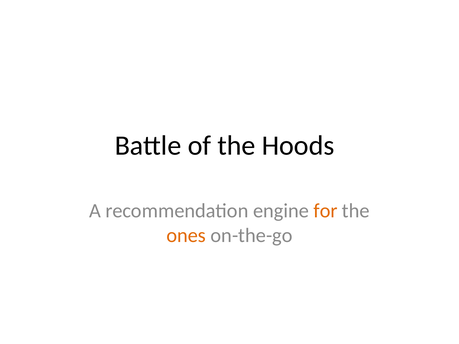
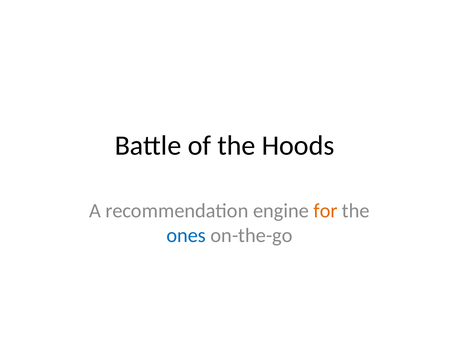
ones colour: orange -> blue (186, 236)
